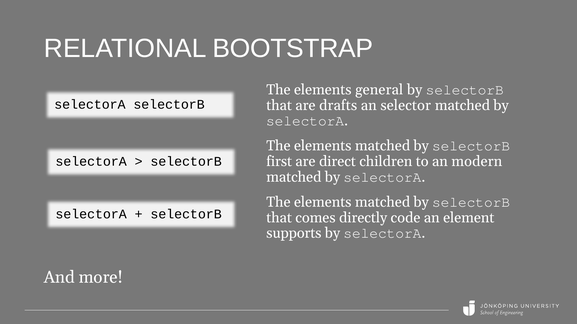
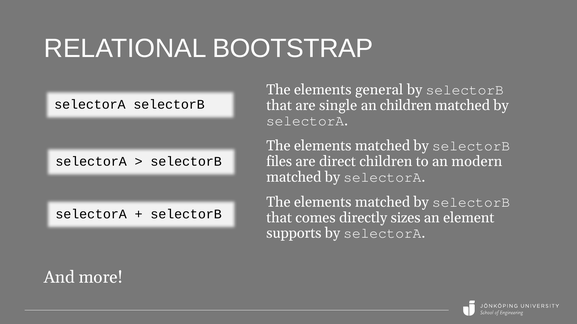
drafts: drafts -> single (338, 105)
an selector: selector -> children (406, 105)
first: first -> files (279, 162)
code: code -> sizes (406, 218)
